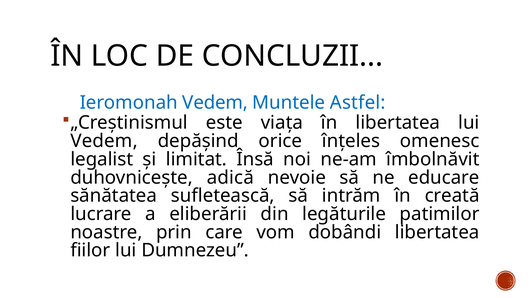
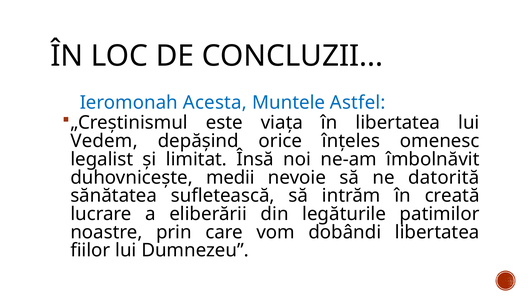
Ieromonah Vedem: Vedem -> Acesta (215, 103)
adică: adică -> medii (231, 178)
educare: educare -> datorită (444, 178)
